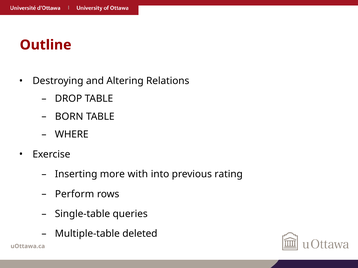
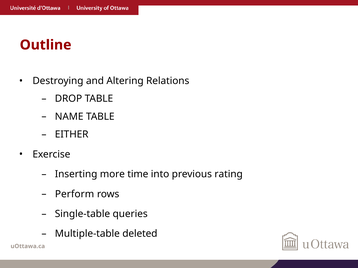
BORN: BORN -> NAME (69, 117)
WHERE: WHERE -> EITHER (72, 135)
with: with -> time (138, 174)
